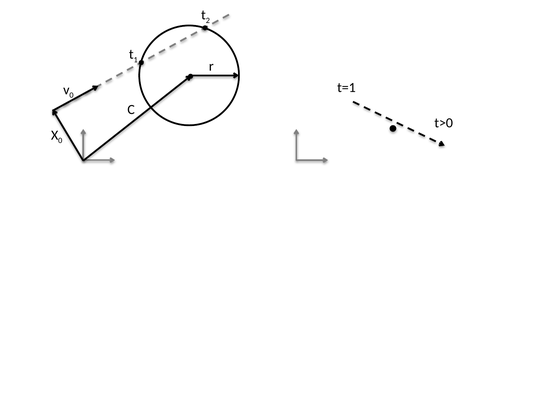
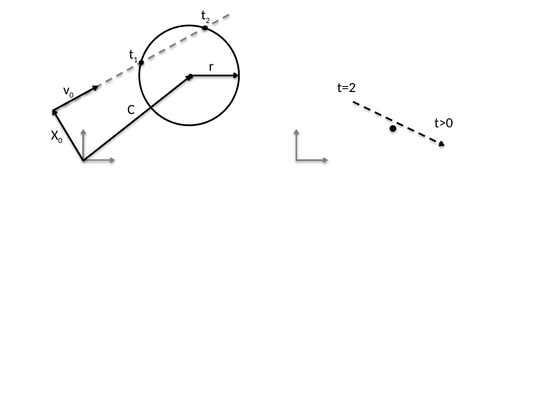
t=1: t=1 -> t=2 (346, 87)
